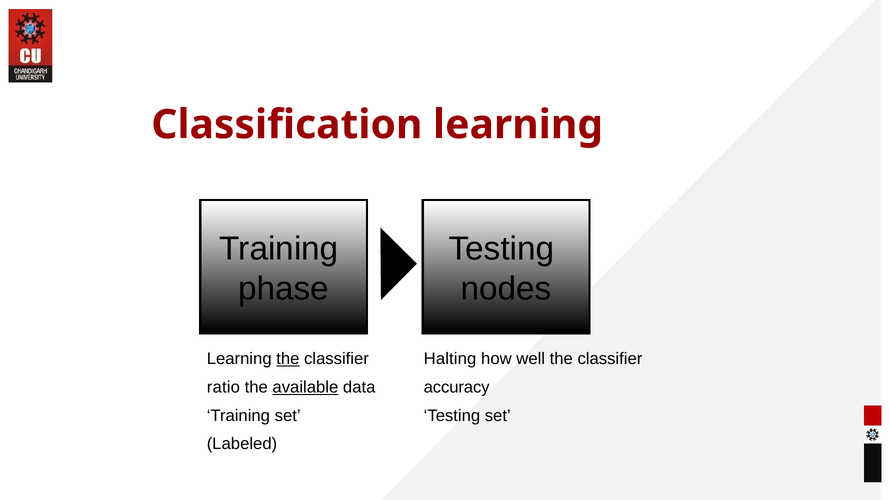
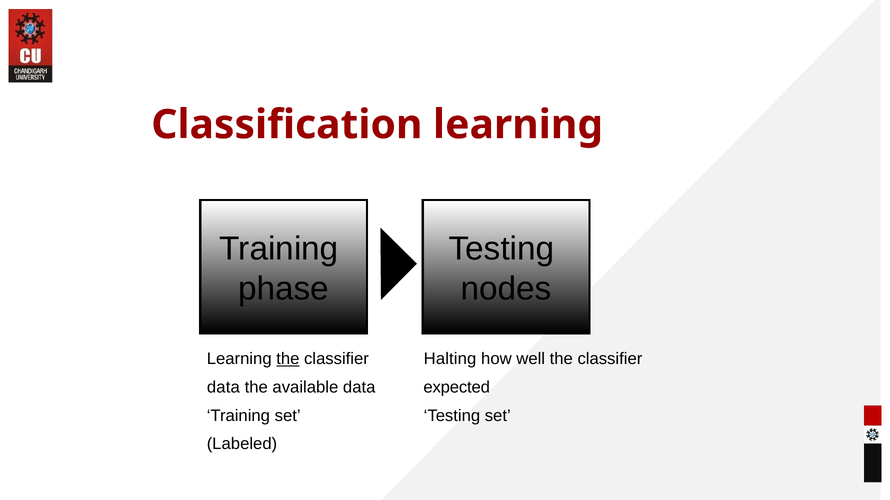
ratio: ratio -> data (223, 388)
available underline: present -> none (305, 388)
accuracy: accuracy -> expected (457, 388)
